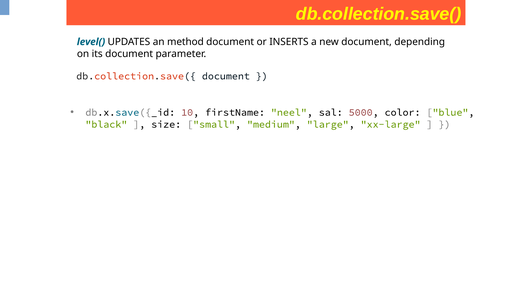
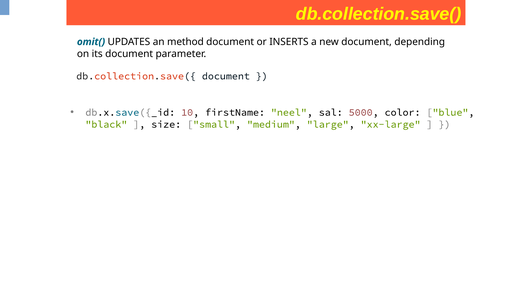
level(: level( -> omit( (91, 42)
